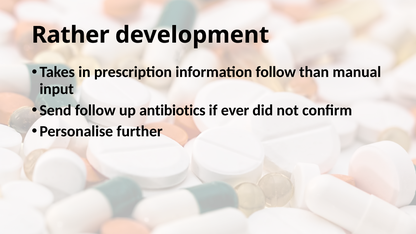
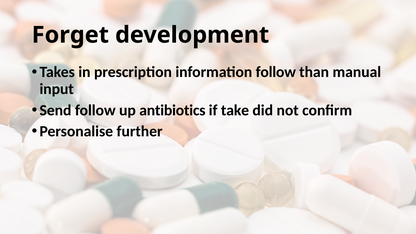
Rather: Rather -> Forget (70, 35)
ever: ever -> take (235, 110)
